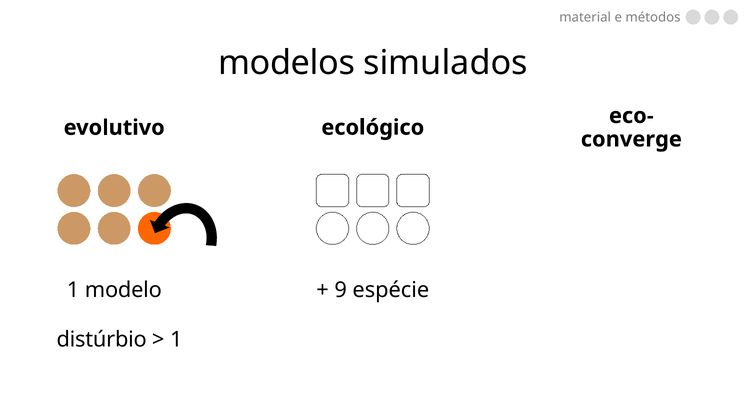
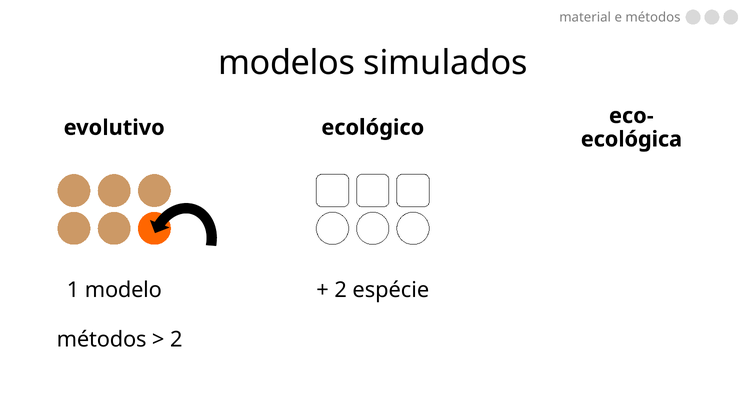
converge: converge -> ecológica (631, 139)
9: 9 -> 2 (341, 290)
distúrbio: distúrbio -> métodos (102, 340)
1: 1 -> 2 (176, 340)
